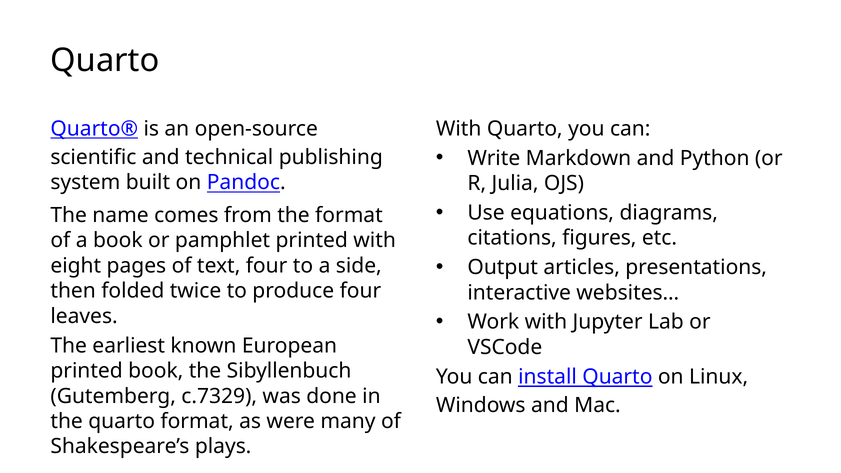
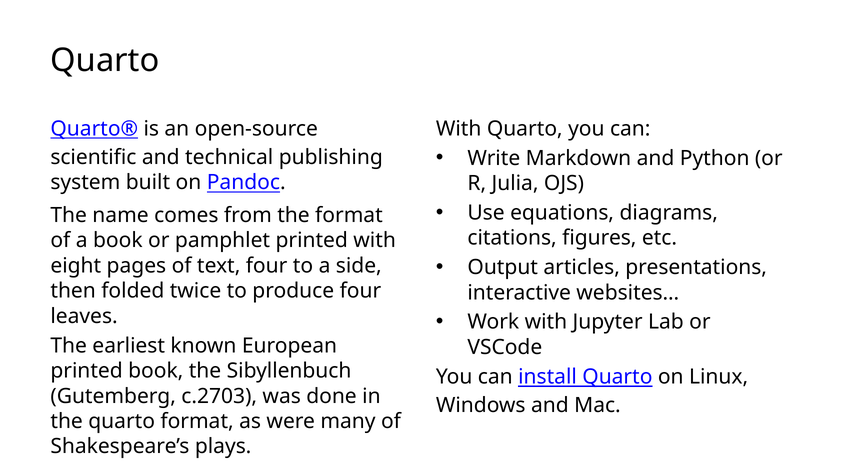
c.7329: c.7329 -> c.2703 (219, 396)
